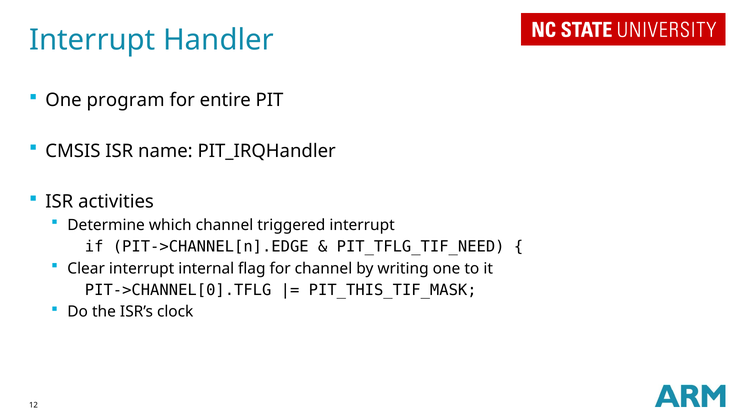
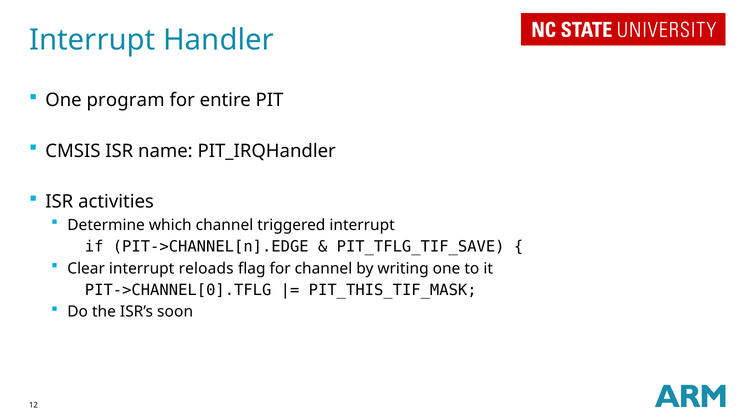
PIT_TFLG_TIF_NEED: PIT_TFLG_TIF_NEED -> PIT_TFLG_TIF_SAVE (421, 246)
internal: internal -> reloads (206, 268)
clock: clock -> soon (175, 311)
